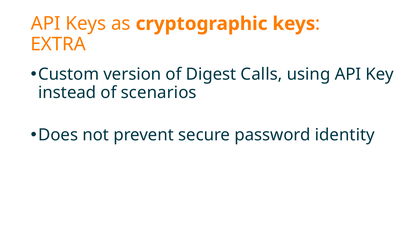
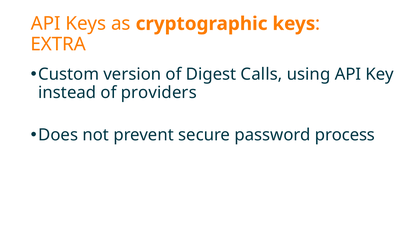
scenarios: scenarios -> providers (159, 92)
identity: identity -> process (345, 135)
